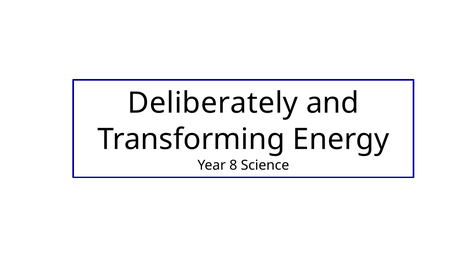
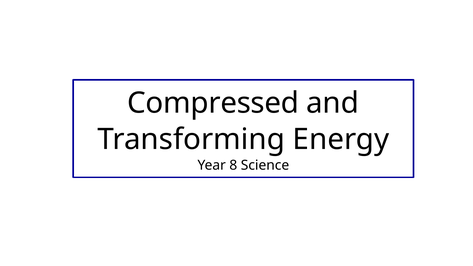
Deliberately: Deliberately -> Compressed (213, 103)
